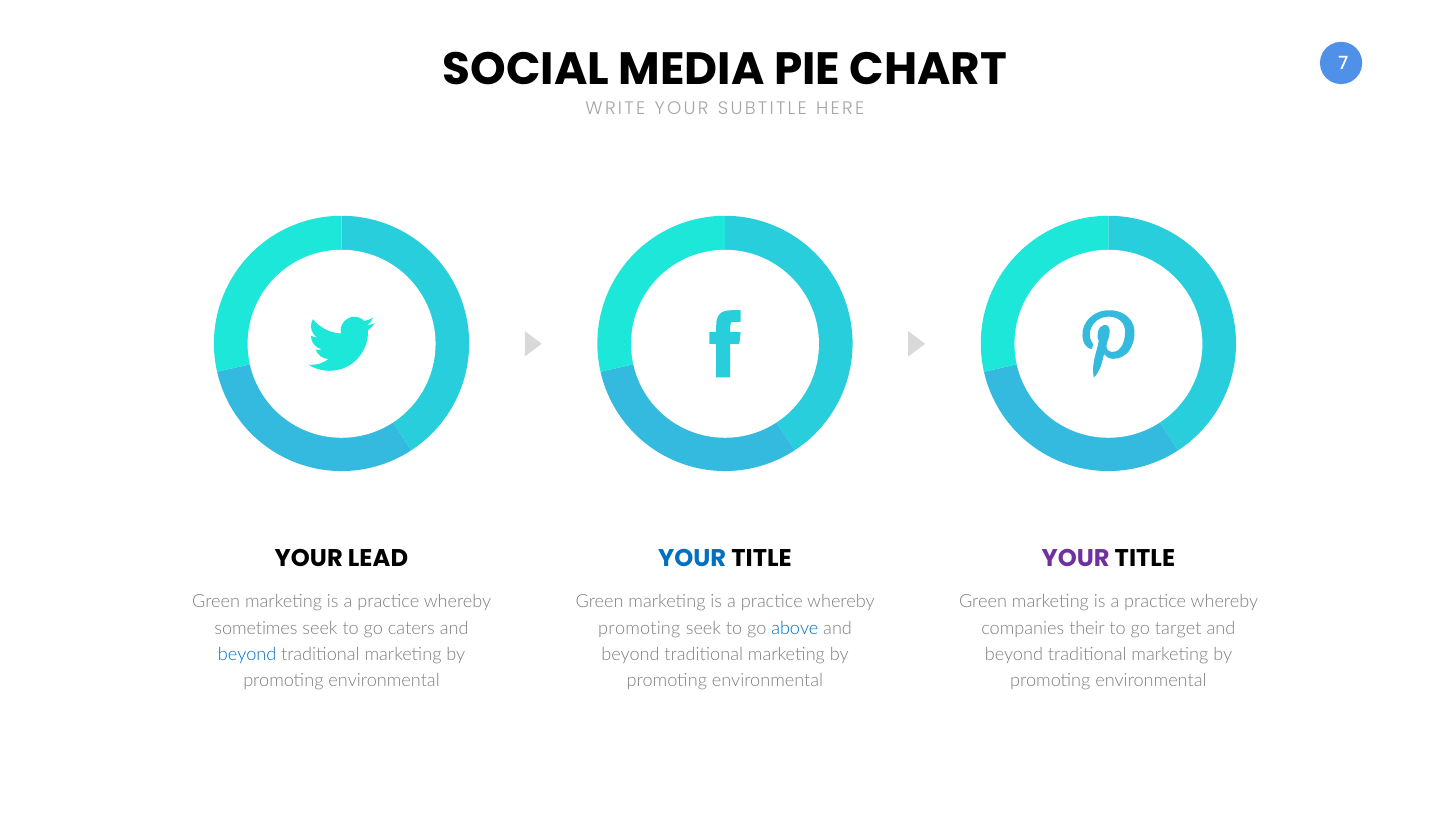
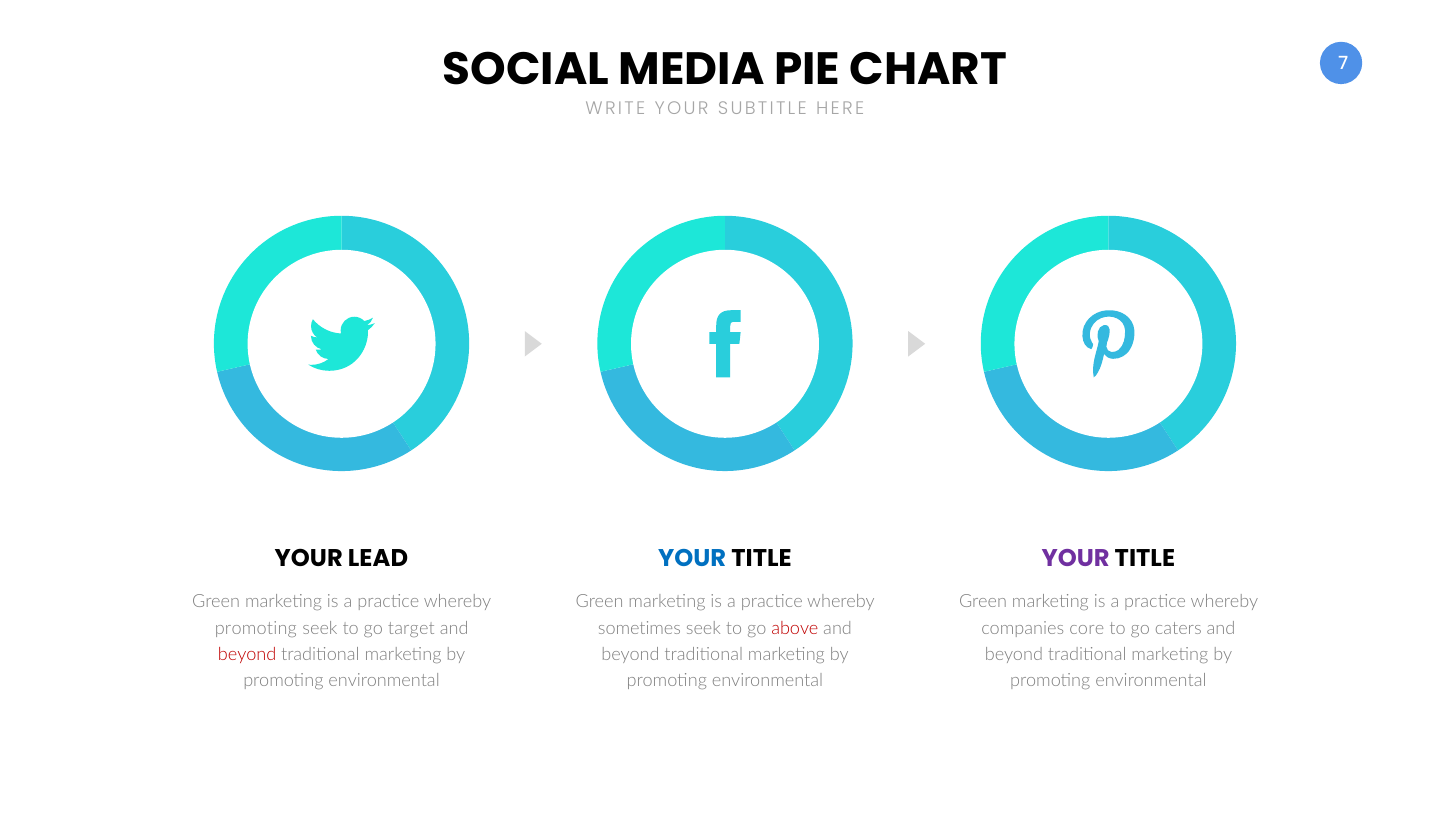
sometimes: sometimes -> promoting (256, 628)
caters: caters -> target (411, 628)
promoting: promoting -> sometimes (639, 628)
above colour: blue -> red (795, 628)
their: their -> core (1087, 628)
target: target -> caters (1178, 628)
beyond colour: blue -> red (247, 654)
